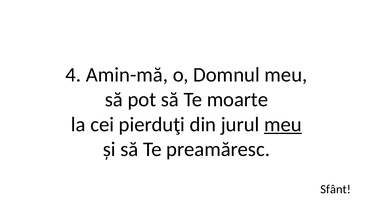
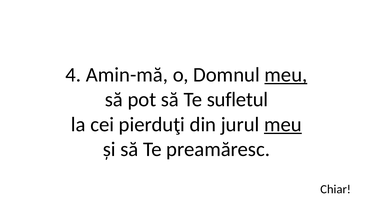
meu underline: none -> present (286, 75)
moarte: moarte -> sufletul (237, 100)
Sfânt: Sfânt -> Chiar (336, 189)
